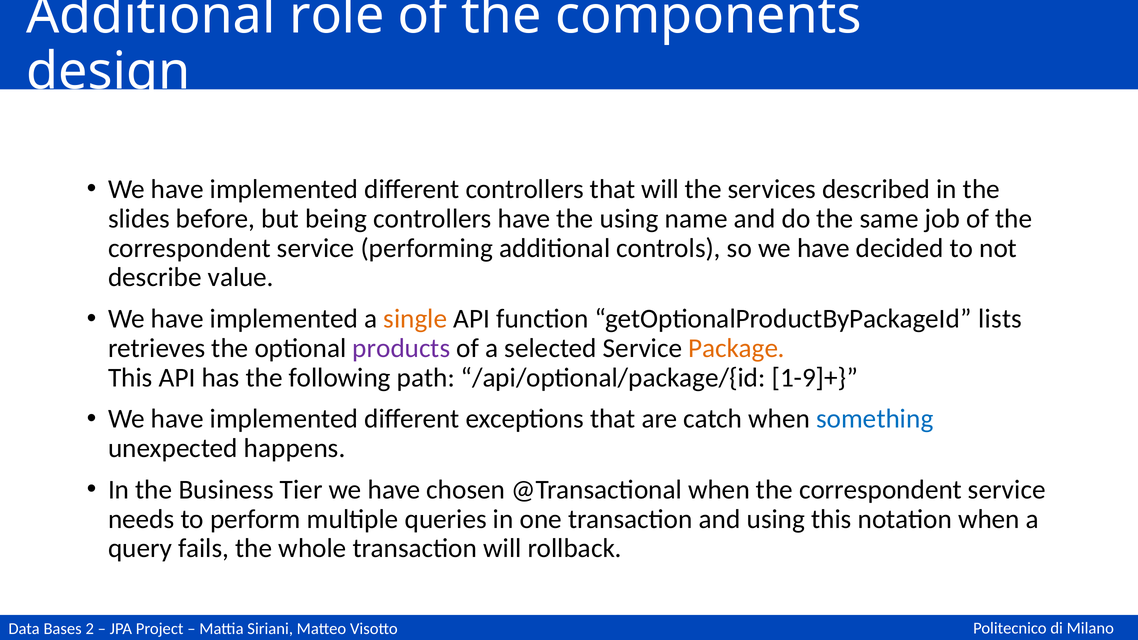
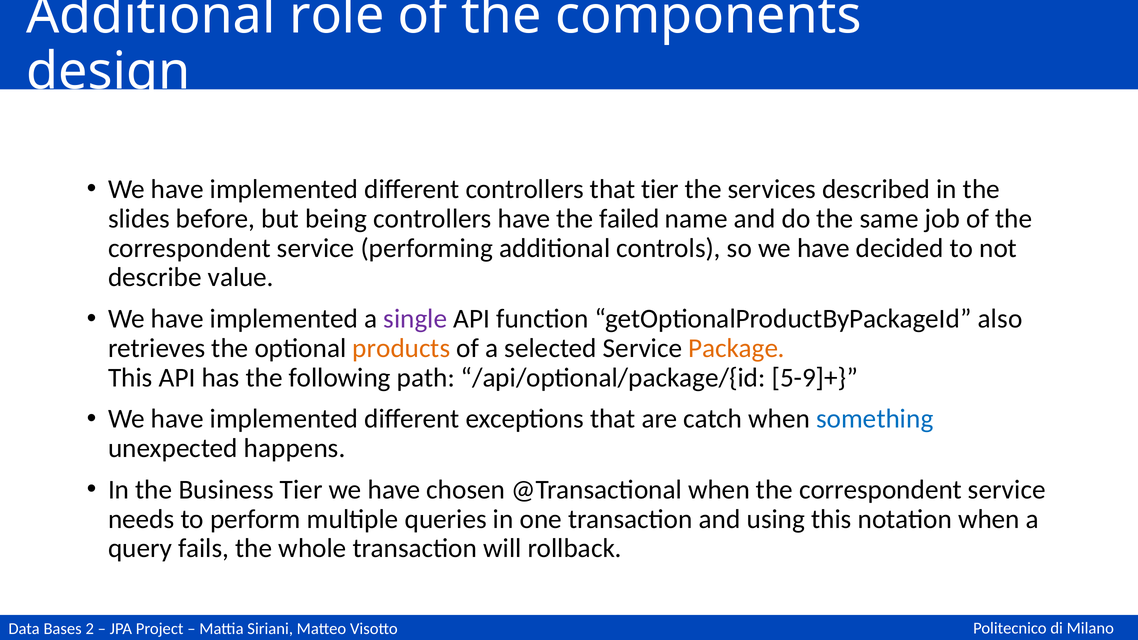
that will: will -> tier (660, 189)
the using: using -> failed (629, 219)
single colour: orange -> purple (415, 319)
lists: lists -> also (1000, 319)
products colour: purple -> orange (401, 348)
1-9]+: 1-9]+ -> 5-9]+ (815, 378)
